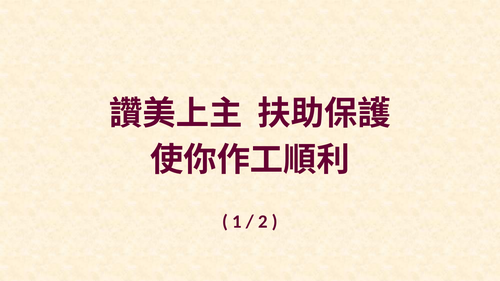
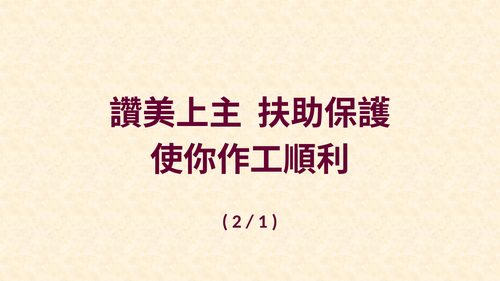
1: 1 -> 2 (237, 222)
2: 2 -> 1 (263, 222)
